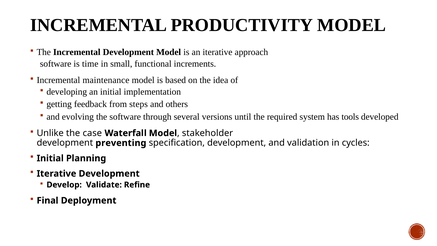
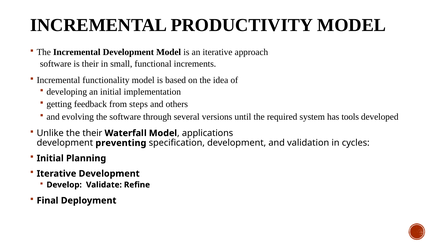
is time: time -> their (90, 64)
maintenance: maintenance -> functionality (106, 80)
the case: case -> their (92, 133)
stakeholder: stakeholder -> applications (208, 133)
